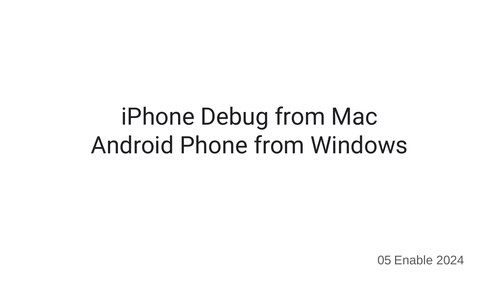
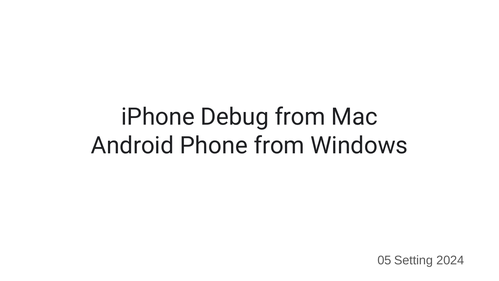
Enable: Enable -> Setting (413, 260)
